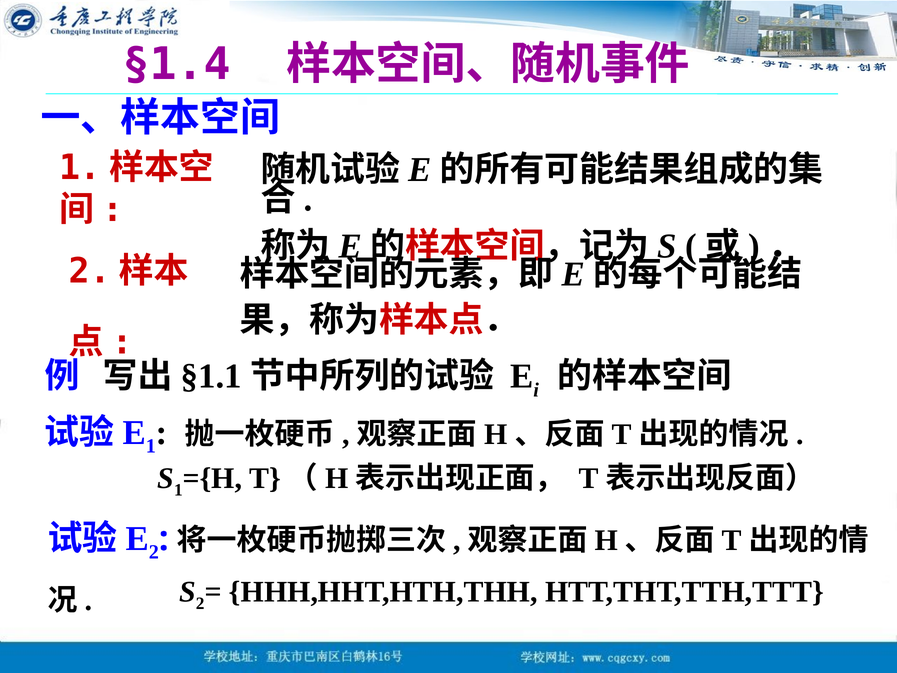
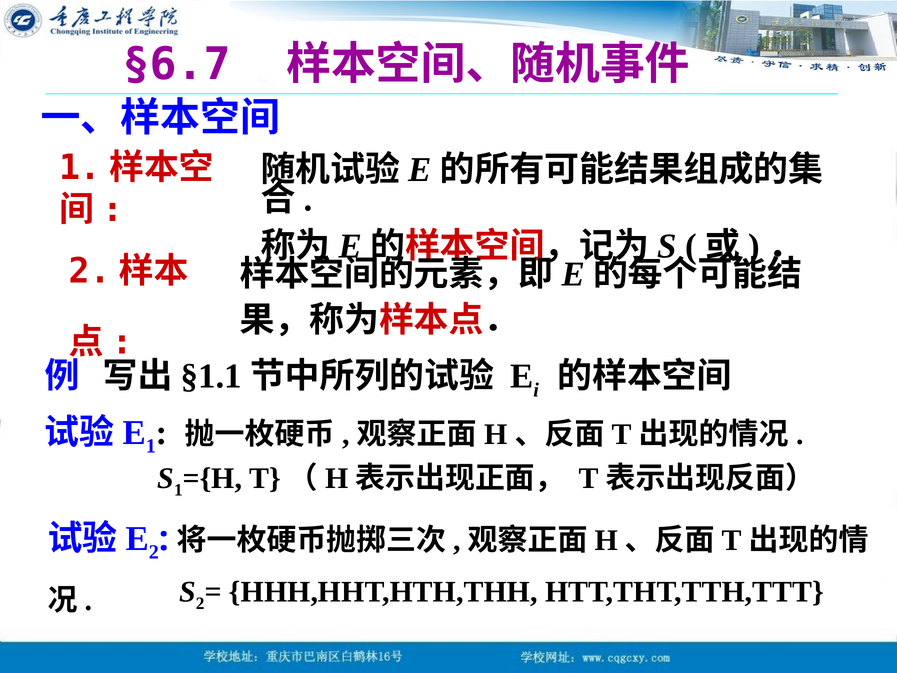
§1.4: §1.4 -> §6.7 (177, 64)
